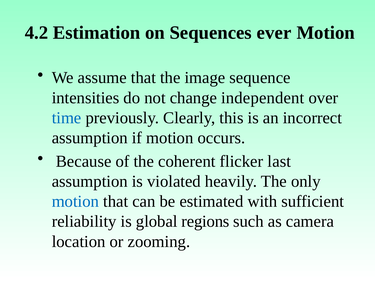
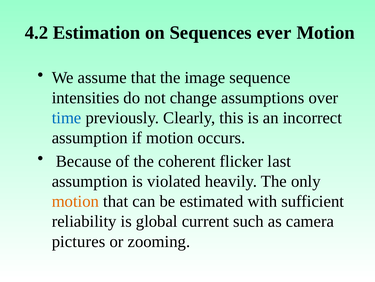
independent: independent -> assumptions (263, 98)
motion colour: blue -> orange (75, 201)
regions: regions -> current (205, 221)
location: location -> pictures (79, 241)
